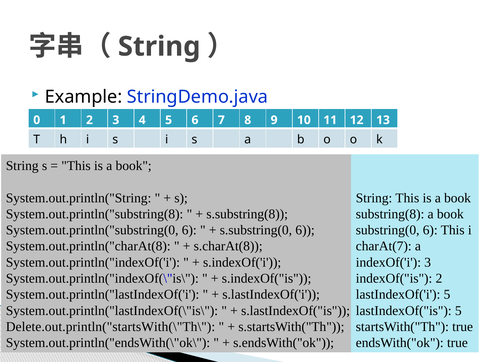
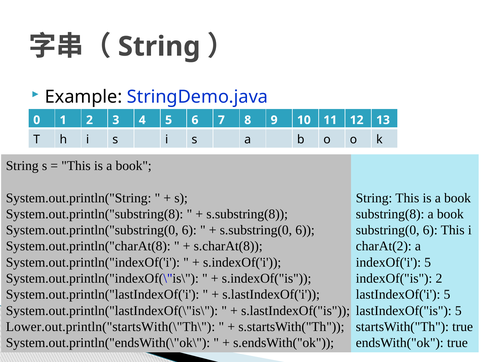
charAt(7: charAt(7 -> charAt(2 (384, 246)
indexOf('i 3: 3 -> 5 (428, 262)
Delete.out.println("startsWith(\"Th\: Delete.out.println("startsWith(\"Th\ -> Lower.out.println("startsWith(\"Th\ (111, 326)
